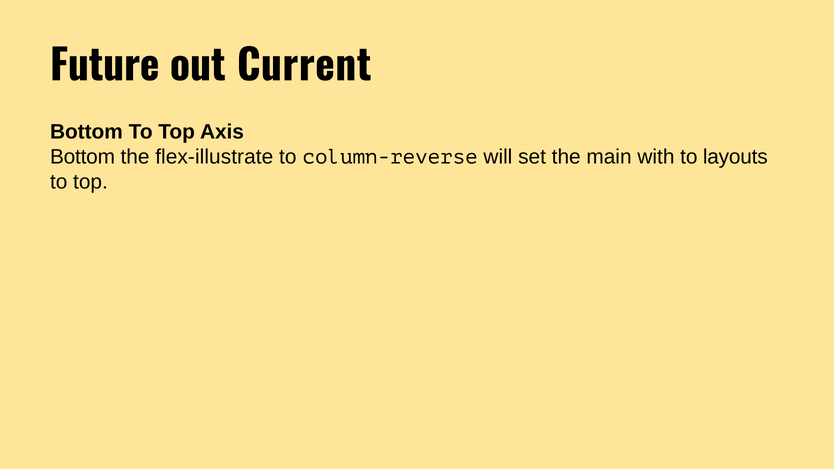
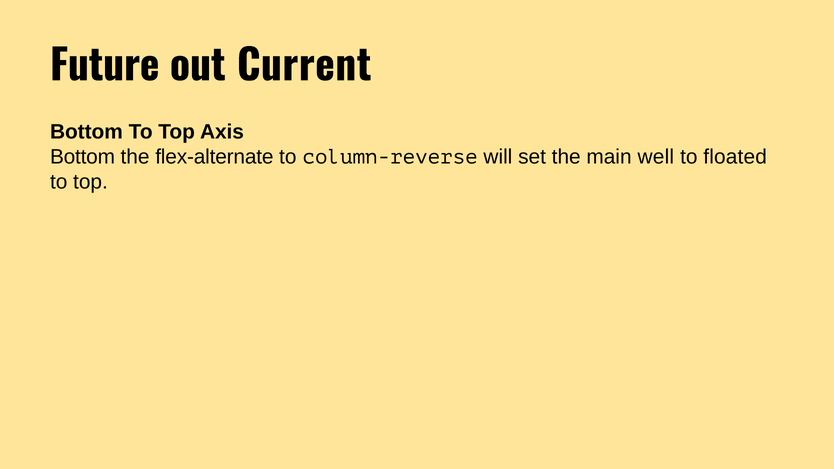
flex-illustrate: flex-illustrate -> flex-alternate (214, 157)
with: with -> well (656, 157)
layouts: layouts -> floated (735, 157)
